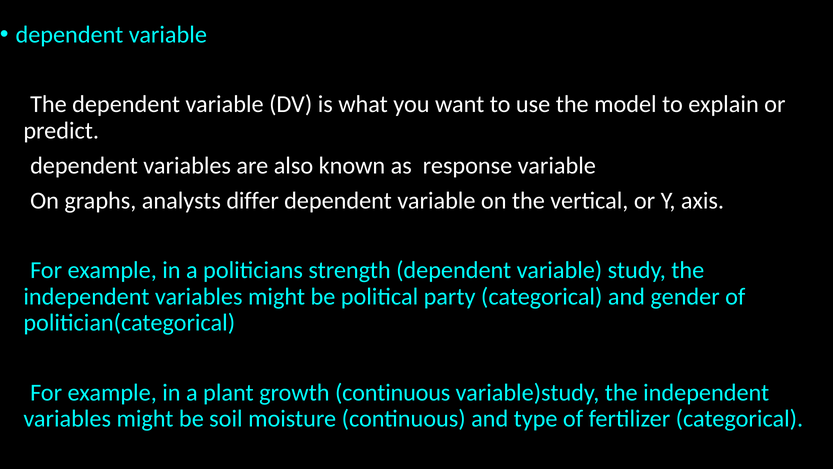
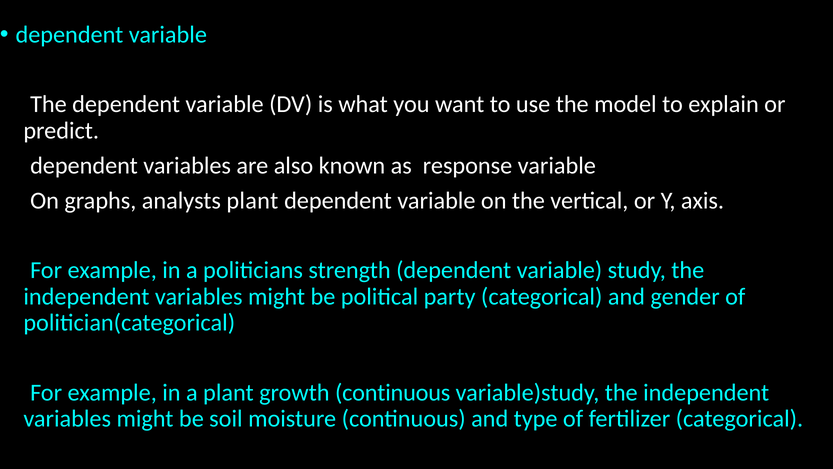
analysts differ: differ -> plant (252, 200)
